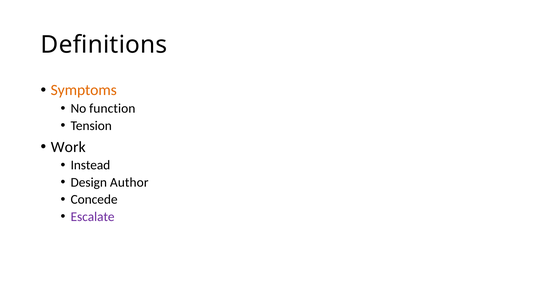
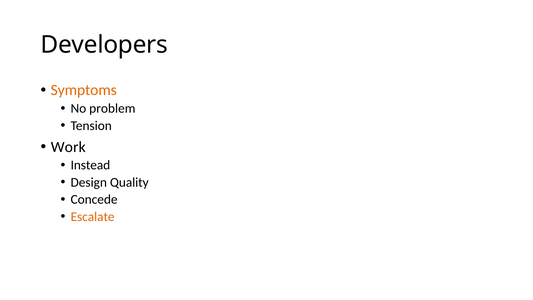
Definitions: Definitions -> Developers (104, 45)
function: function -> problem (112, 108)
Author: Author -> Quality (129, 182)
Escalate colour: purple -> orange (93, 217)
